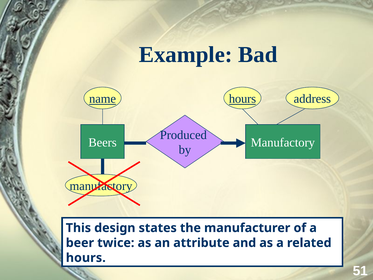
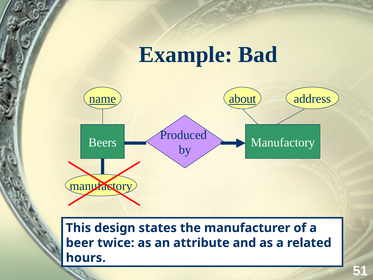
name hours: hours -> about (242, 99)
